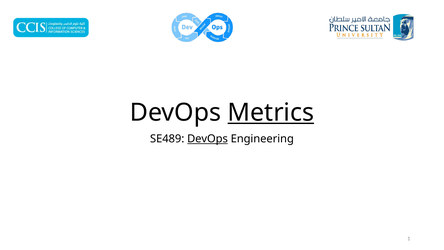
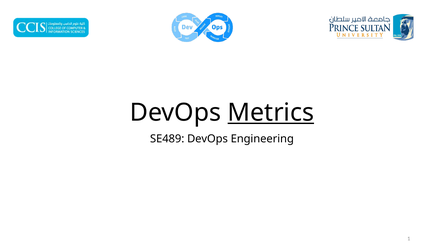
DevOps underline: present -> none (207, 139)
